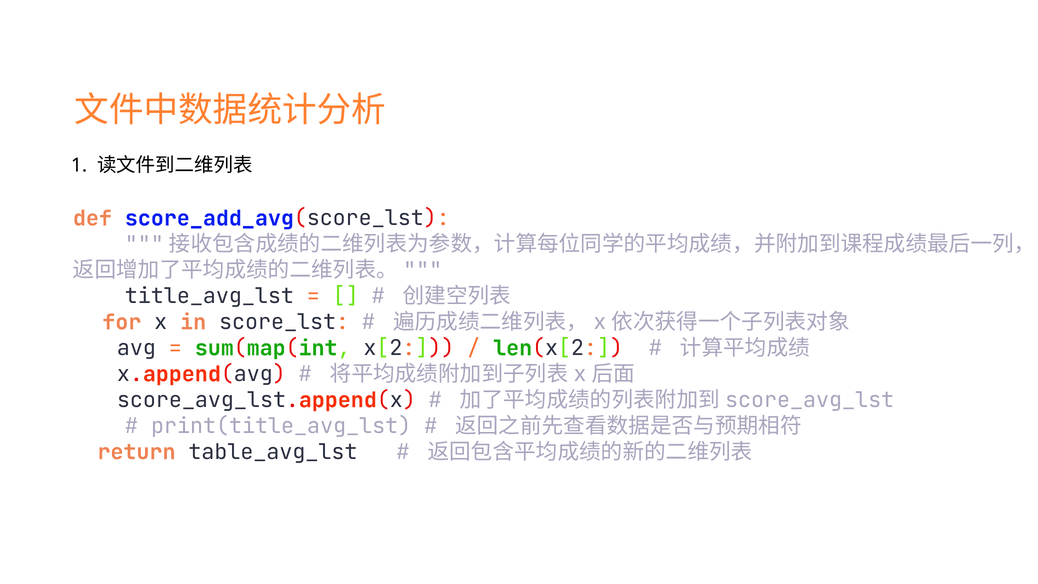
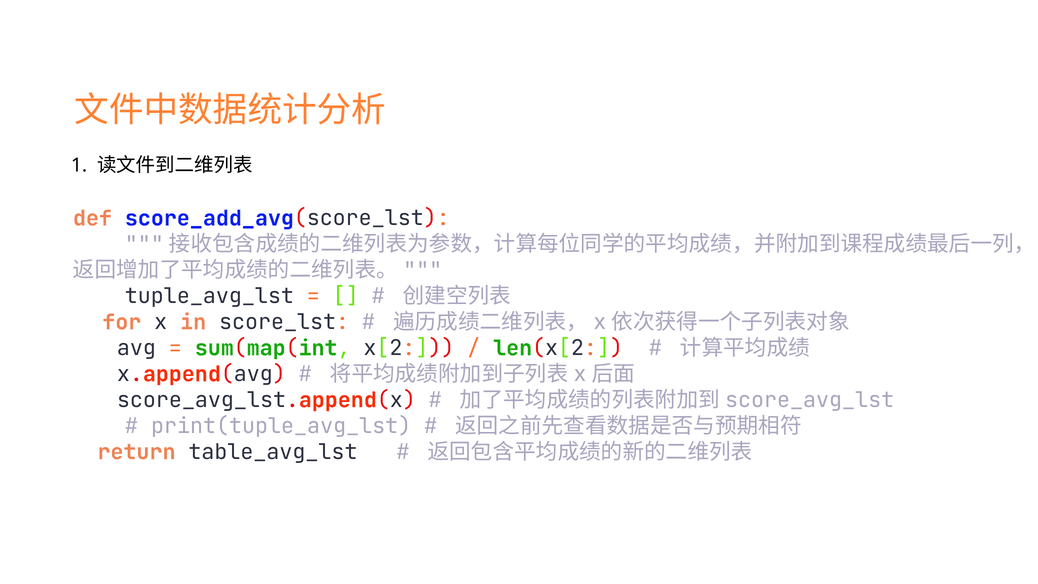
title_avg_lst: title_avg_lst -> tuple_avg_lst (209, 296)
print(title_avg_lst: print(title_avg_lst -> print(tuple_avg_lst (281, 426)
